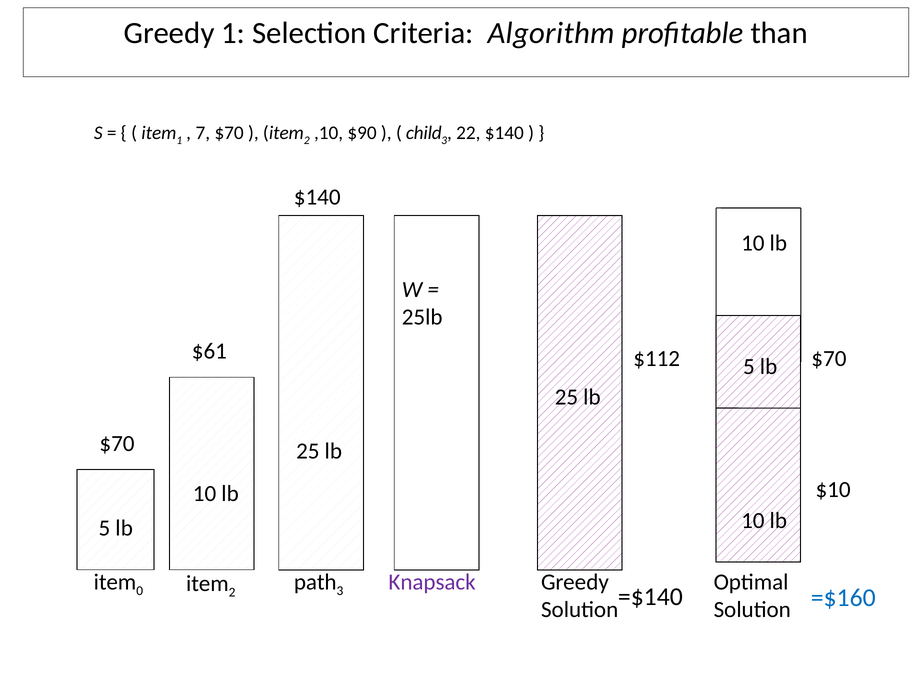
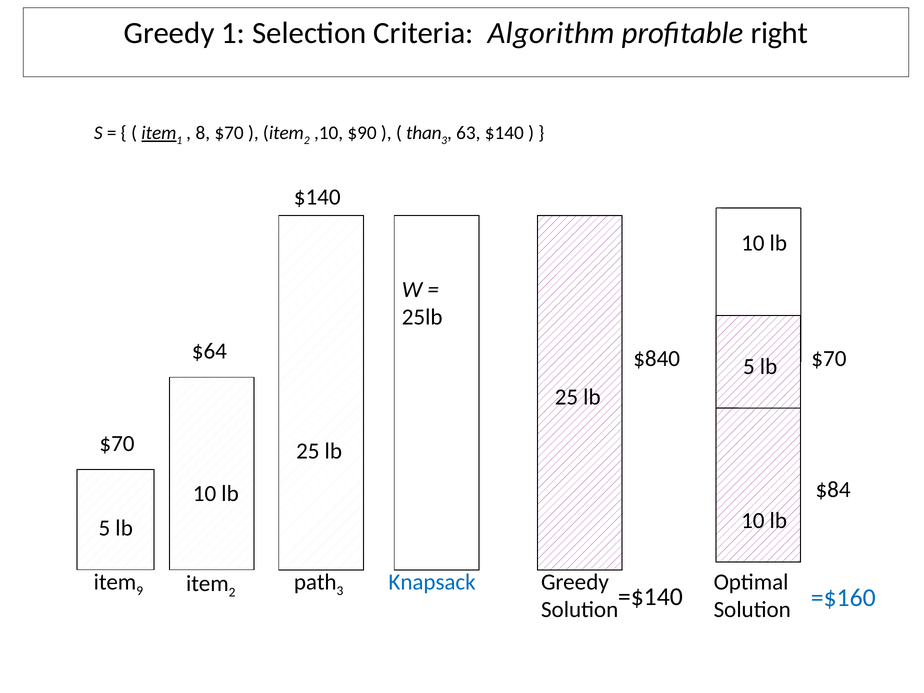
than: than -> right (779, 33)
item underline: none -> present (159, 133)
7: 7 -> 8 (203, 133)
child: child -> than (424, 133)
22: 22 -> 63 (468, 133)
$61: $61 -> $64 (209, 351)
$112: $112 -> $840 (657, 359)
$10: $10 -> $84 (833, 490)
0: 0 -> 9 (140, 591)
Knapsack colour: purple -> blue (432, 582)
